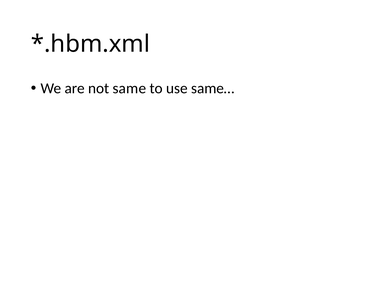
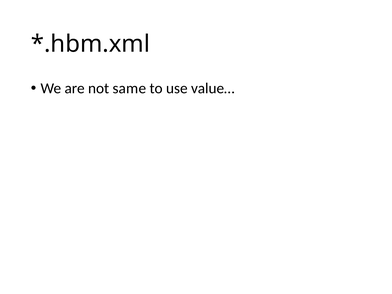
same…: same… -> value… (213, 88)
